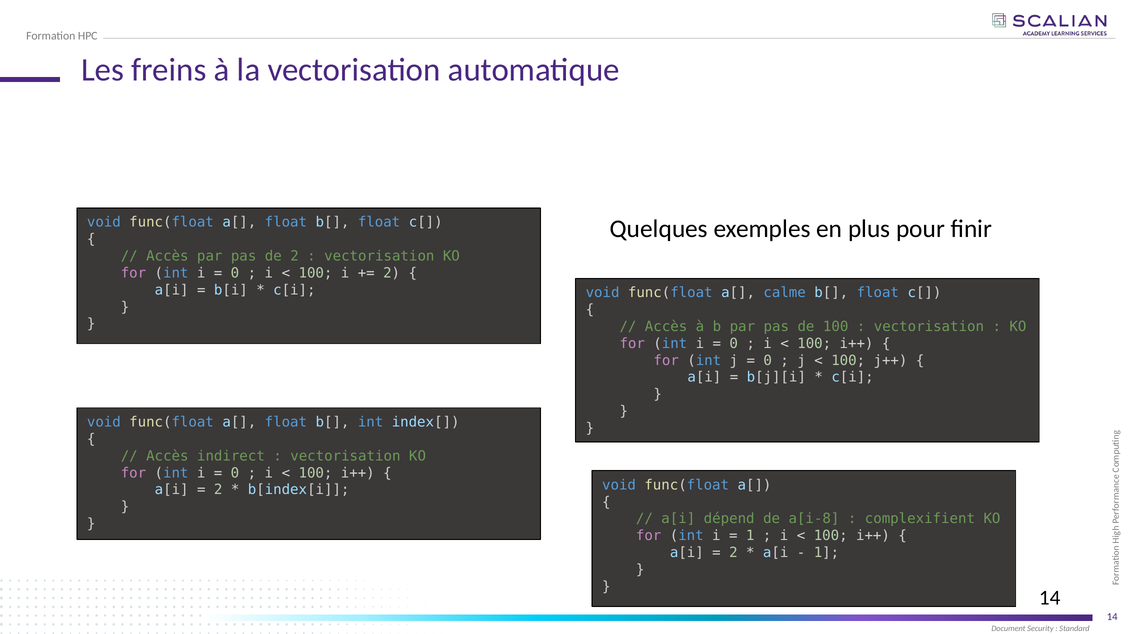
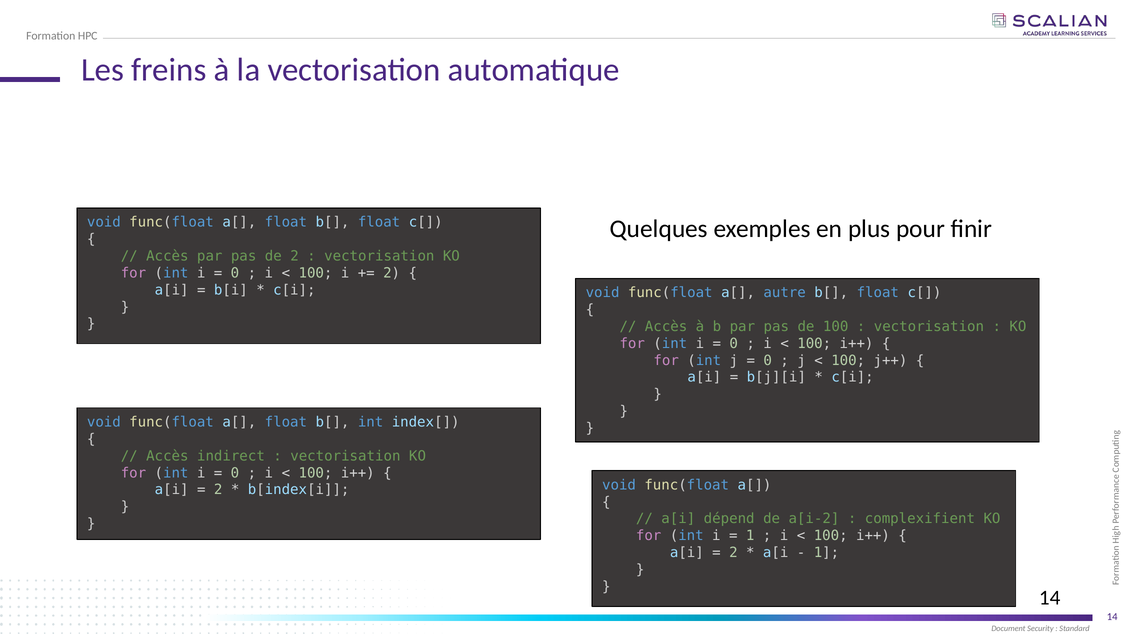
calme: calme -> autre (785, 293)
a[i-8: a[i-8 -> a[i-2 (814, 519)
